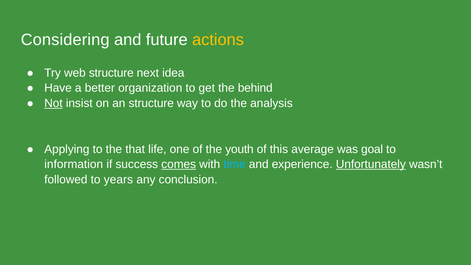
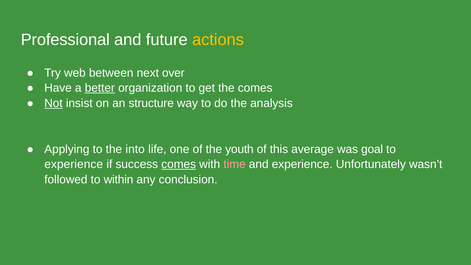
Considering: Considering -> Professional (65, 40)
web structure: structure -> between (111, 73)
idea: idea -> over (173, 73)
better underline: none -> present (100, 88)
the behind: behind -> comes (255, 88)
that: that -> into (135, 149)
information: information -> experience (74, 164)
time colour: light blue -> pink (235, 164)
Unfortunately underline: present -> none (371, 164)
years: years -> within (119, 179)
